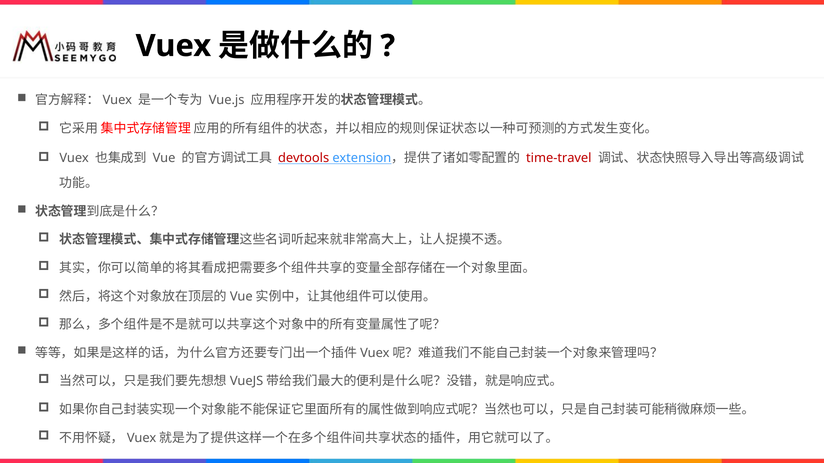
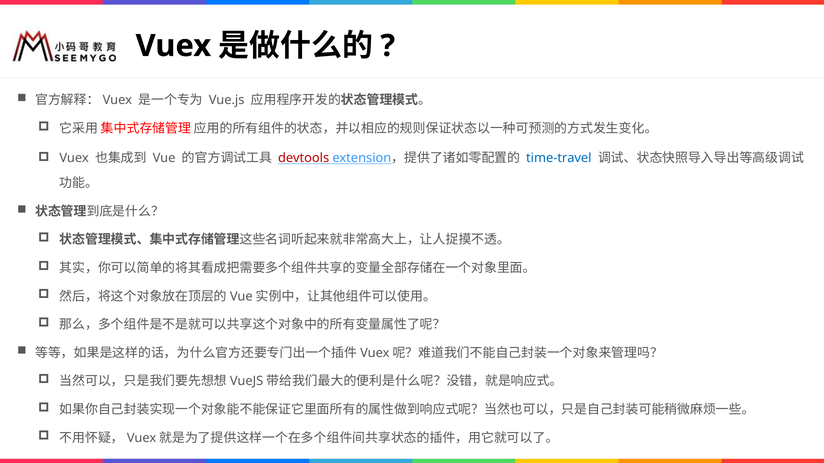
time-travel colour: red -> blue (559, 158)
